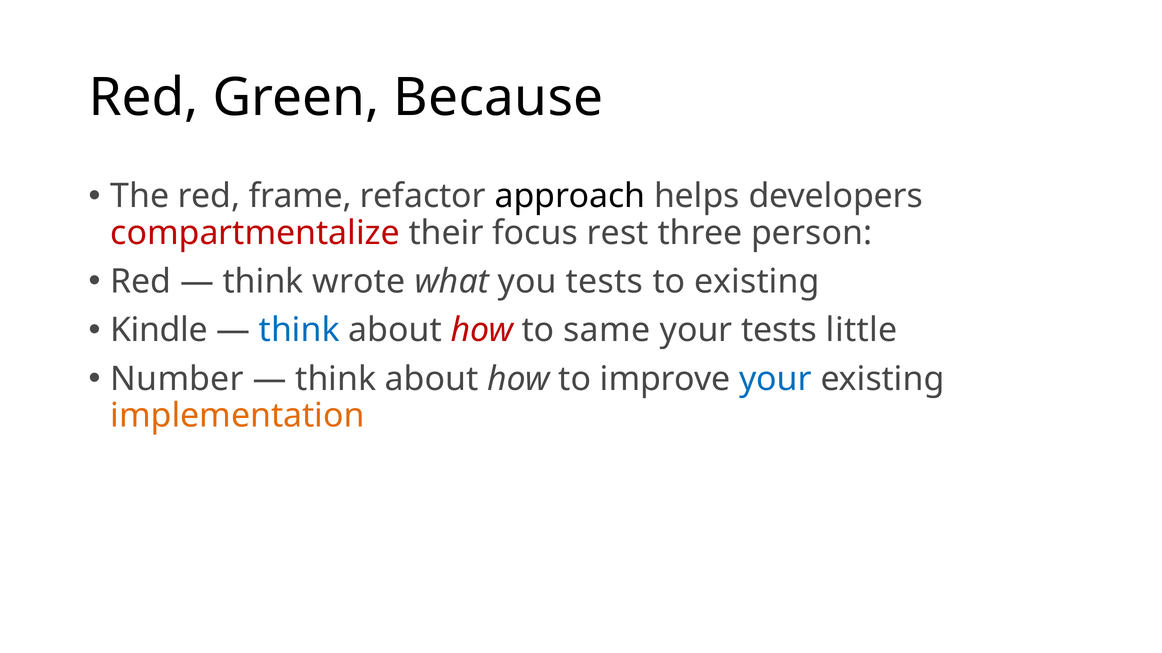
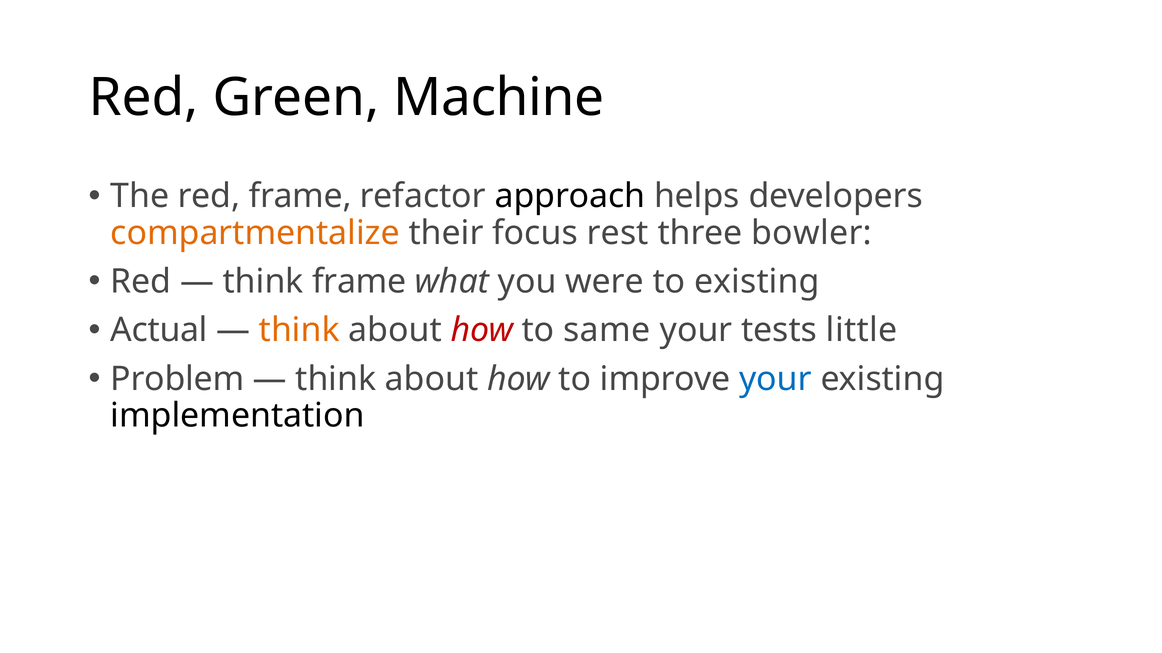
Because: Because -> Machine (499, 98)
compartmentalize colour: red -> orange (255, 233)
person: person -> bowler (811, 233)
think wrote: wrote -> frame (359, 282)
you tests: tests -> were (605, 282)
Kindle: Kindle -> Actual (159, 331)
think colour: blue -> orange (299, 331)
Number: Number -> Problem (177, 379)
implementation colour: orange -> black (237, 416)
